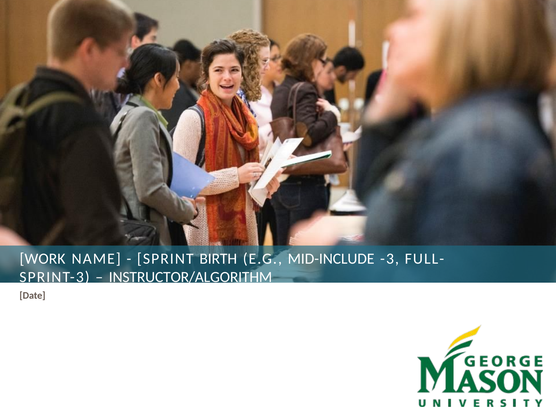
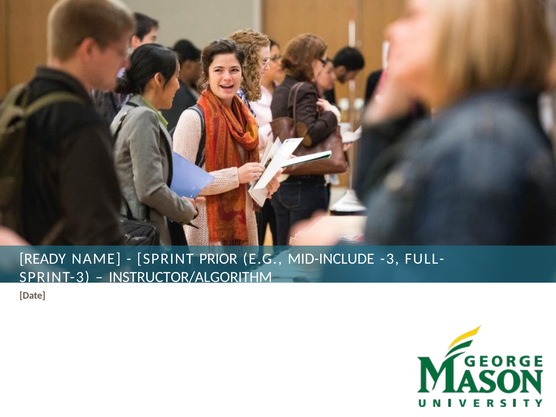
WORK: WORK -> READY (43, 259)
BIRTH: BIRTH -> PRIOR (218, 259)
